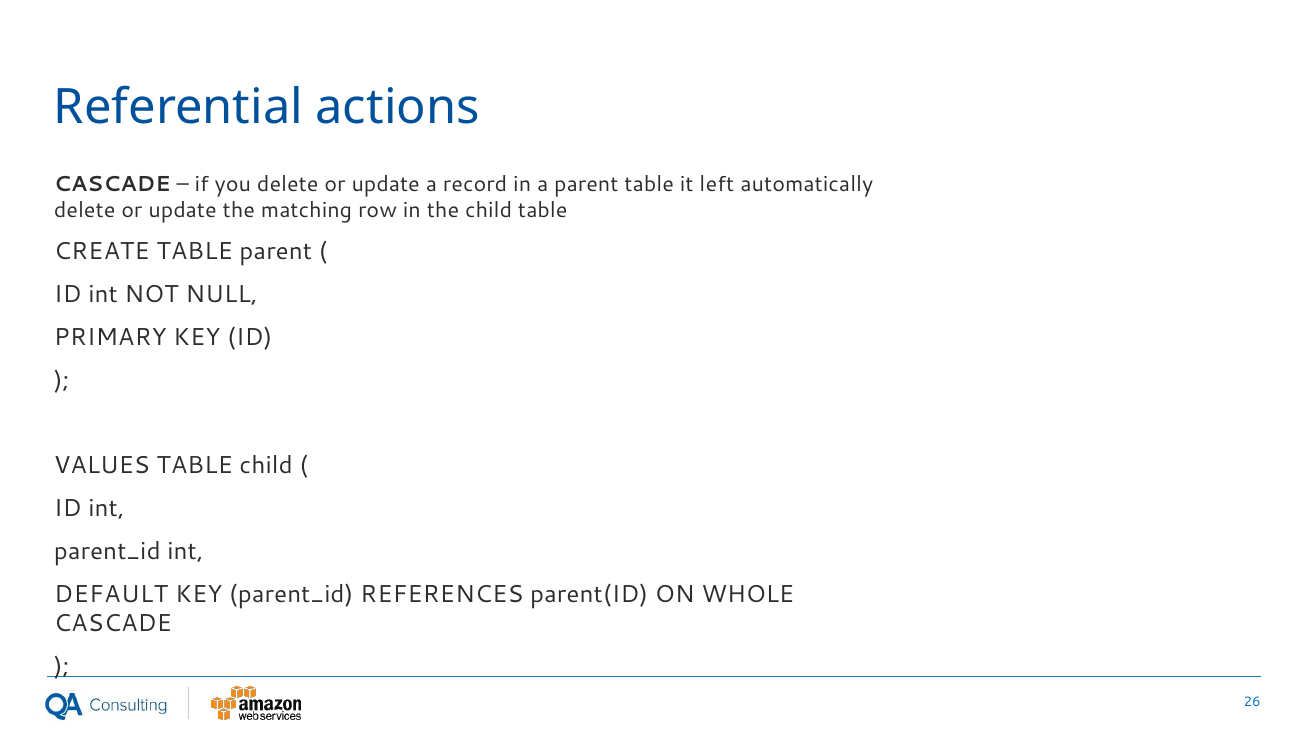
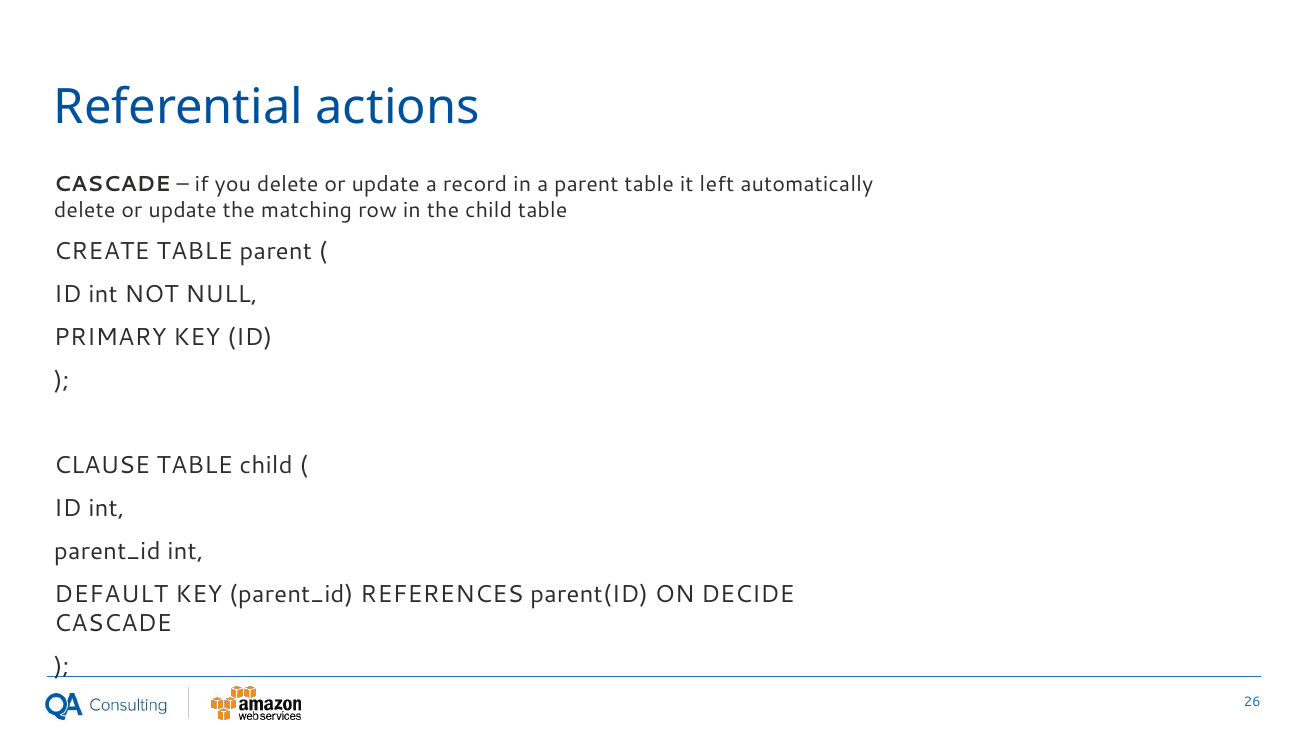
VALUES: VALUES -> CLAUSE (102, 466)
WHOLE: WHOLE -> DECIDE (748, 594)
